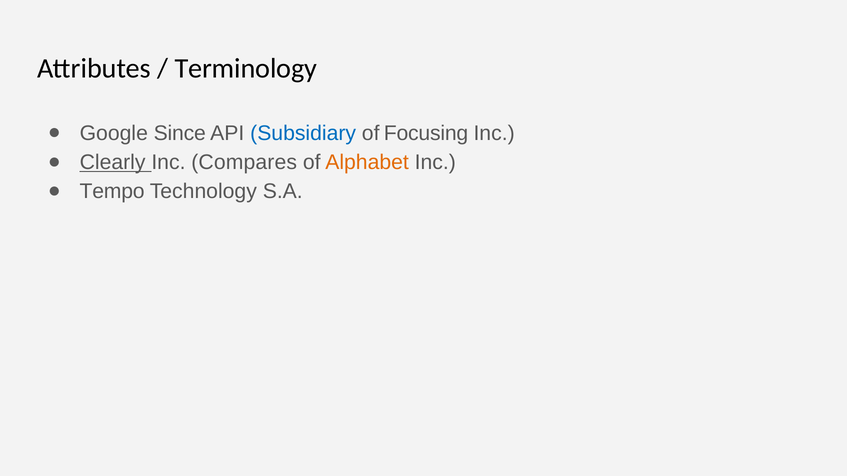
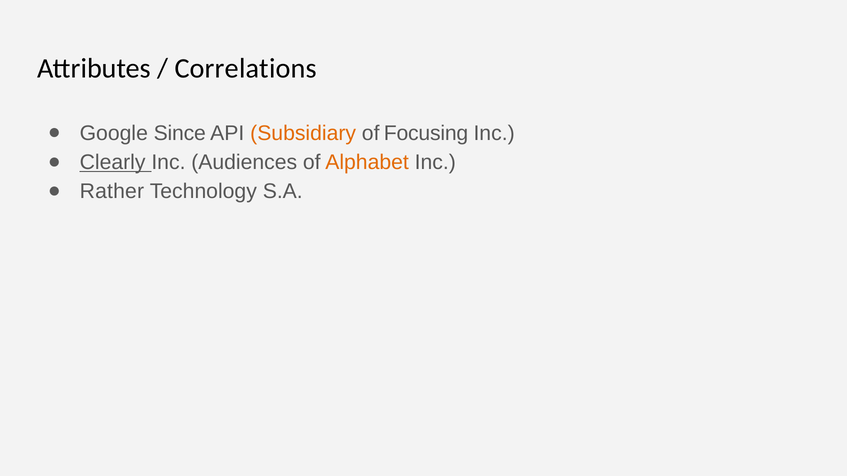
Terminology: Terminology -> Correlations (246, 69)
Subsidiary colour: blue -> orange (303, 133)
Compares: Compares -> Audiences (244, 162)
Tempo: Tempo -> Rather (112, 192)
